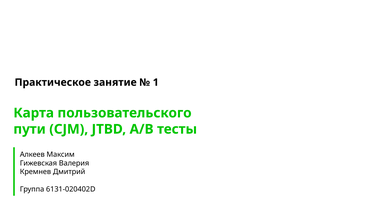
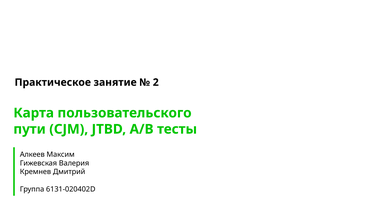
1: 1 -> 2 (156, 83)
